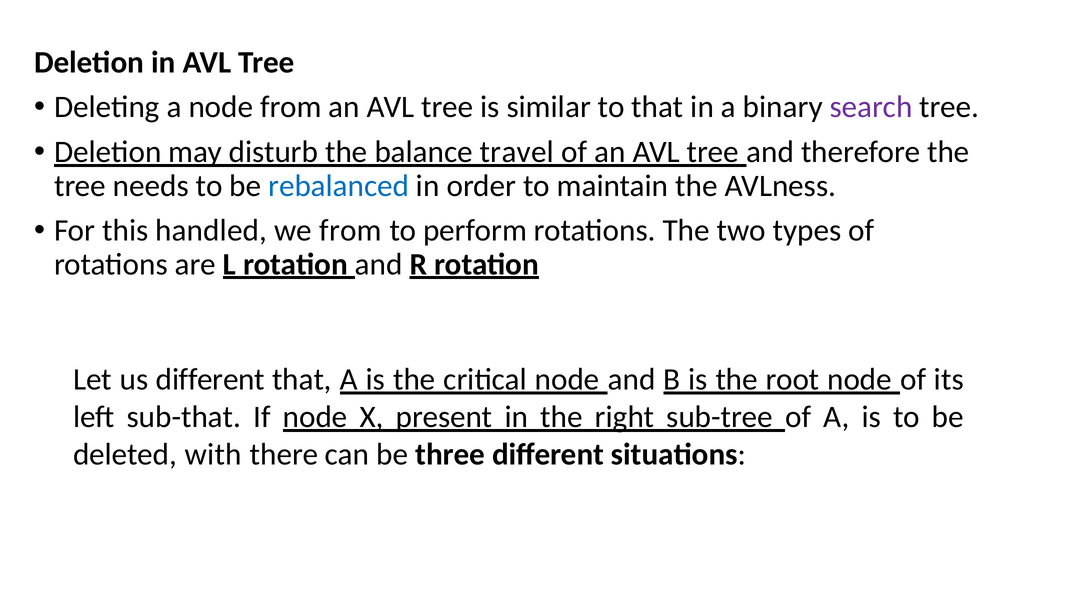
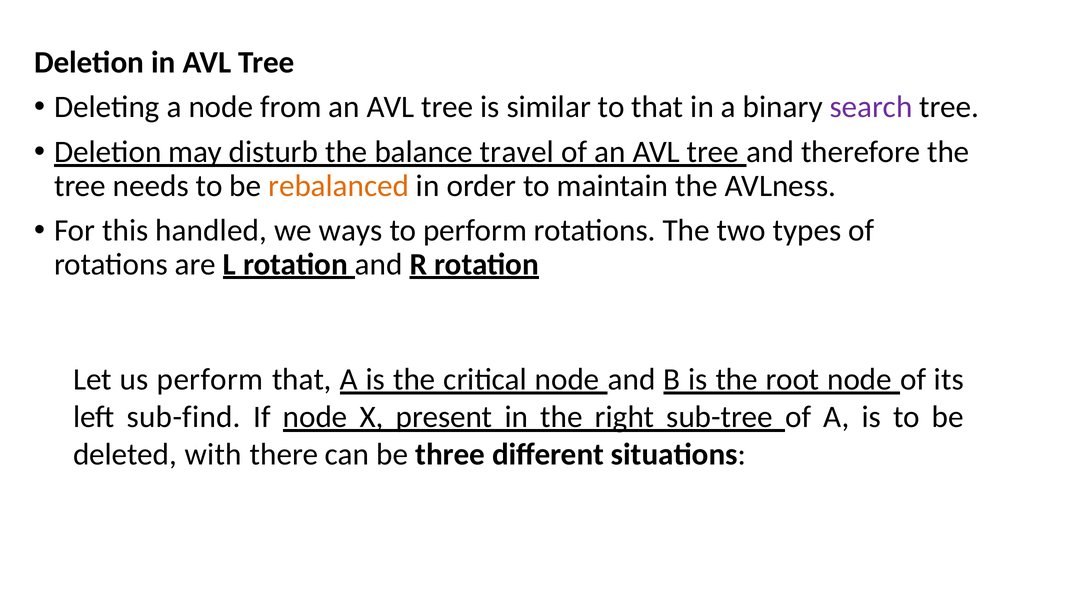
rebalanced colour: blue -> orange (339, 186)
we from: from -> ways (351, 231)
us different: different -> perform (210, 379)
sub-that: sub-that -> sub-find (184, 417)
